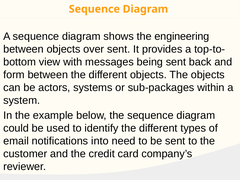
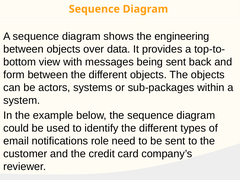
over sent: sent -> data (119, 49)
into: into -> role (100, 141)
